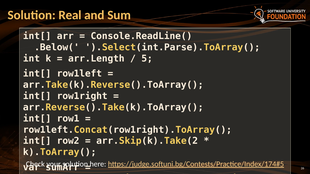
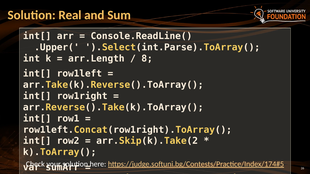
.Below(: .Below( -> .Upper( (57, 47)
5: 5 -> 8 (147, 59)
